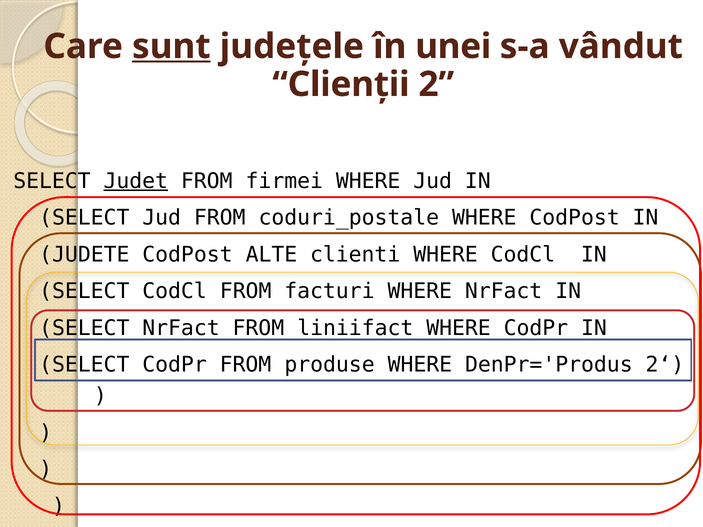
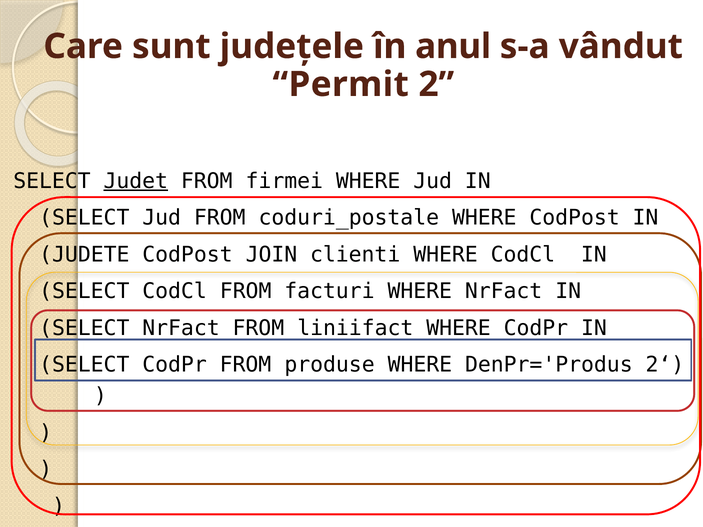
sunt underline: present -> none (171, 46)
unei: unei -> anul (453, 46)
Clienții: Clienții -> Permit (341, 84)
ALTE: ALTE -> JOIN (271, 255)
